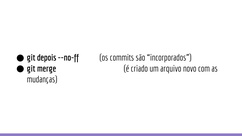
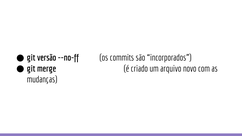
depois: depois -> versão (47, 58)
